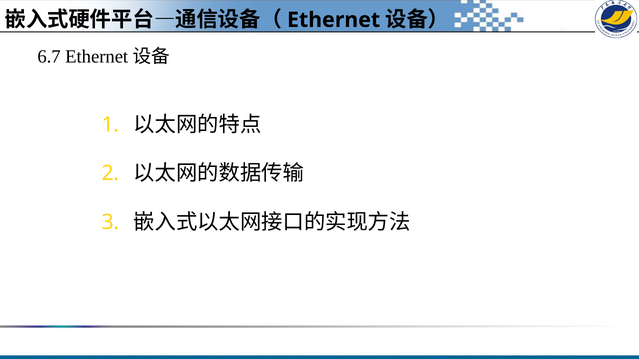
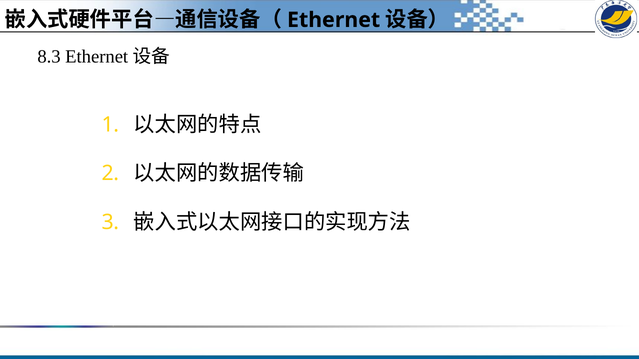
6.7: 6.7 -> 8.3 (49, 57)
